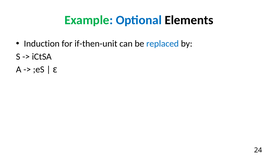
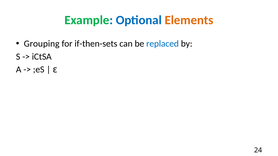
Elements colour: black -> orange (189, 20)
Induction: Induction -> Grouping (42, 44)
if-then-unit: if-then-unit -> if-then-sets (96, 44)
